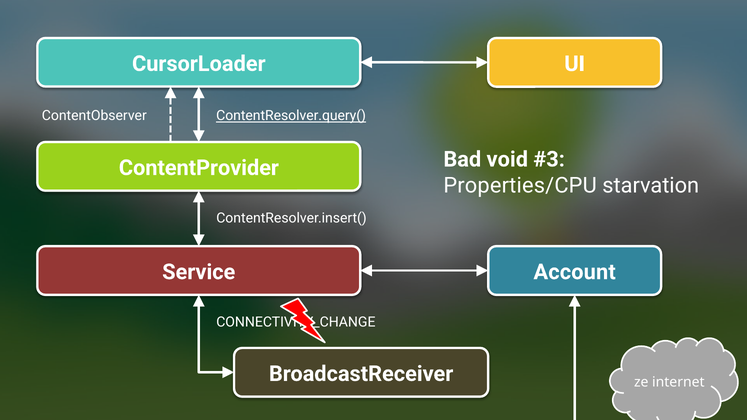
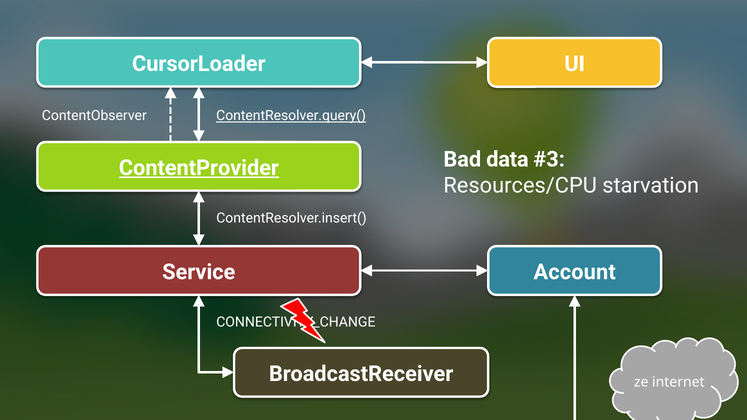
void: void -> data (507, 159)
ContentProvider underline: none -> present (199, 168)
Properties/CPU: Properties/CPU -> Resources/CPU (520, 186)
